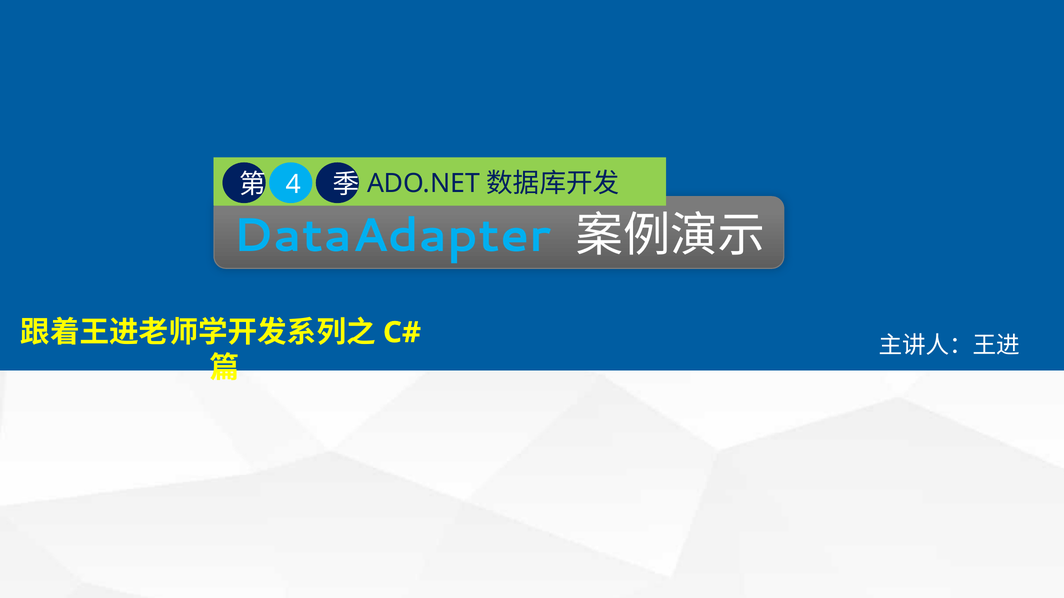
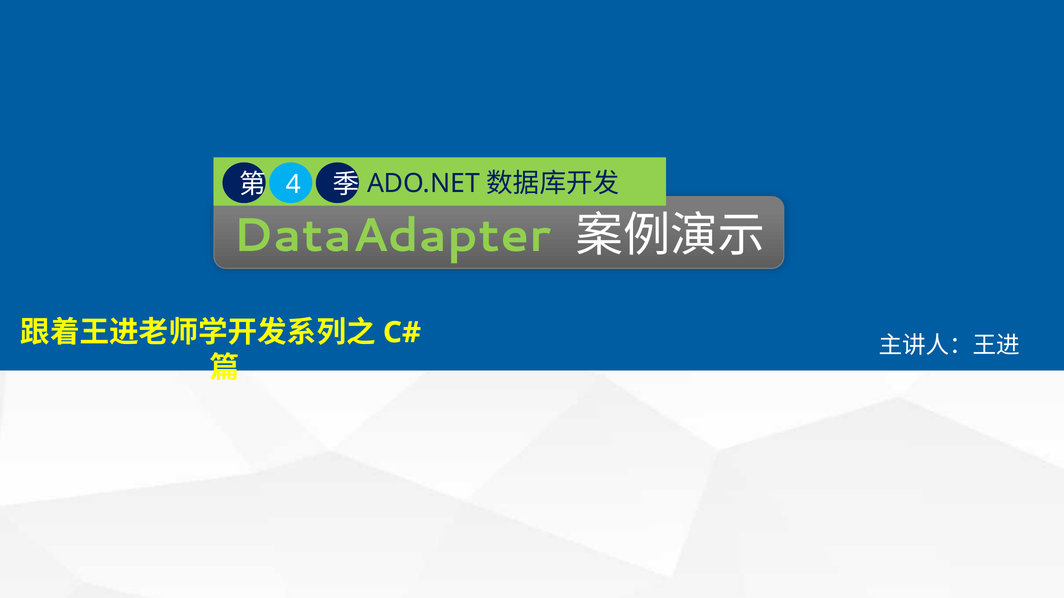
DataAdapter colour: light blue -> light green (392, 236)
